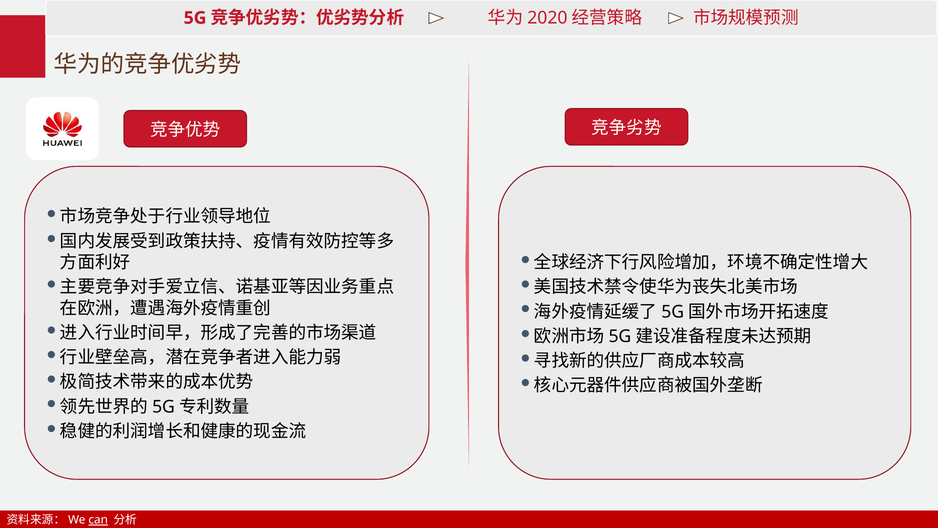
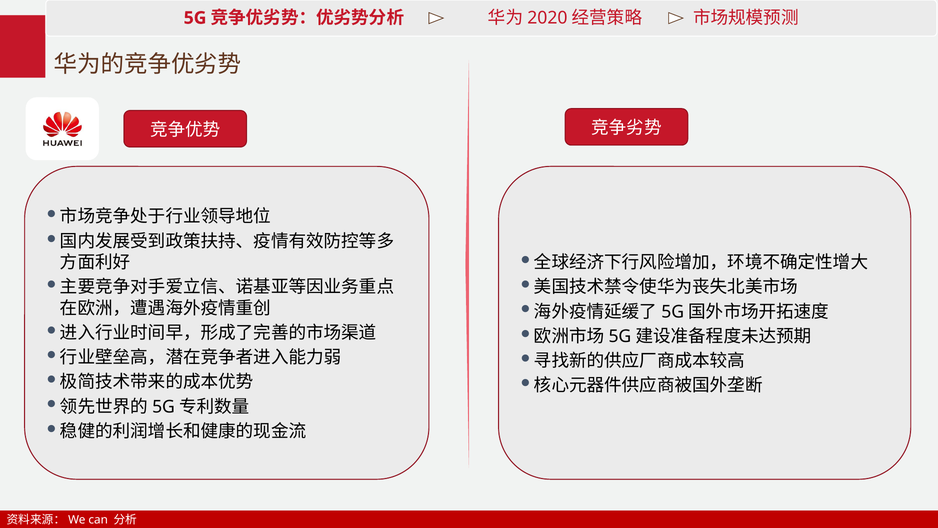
can underline: present -> none (98, 520)
